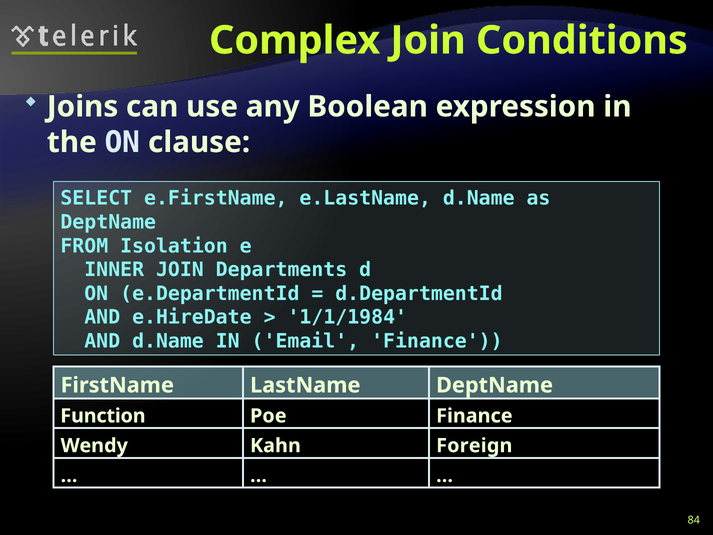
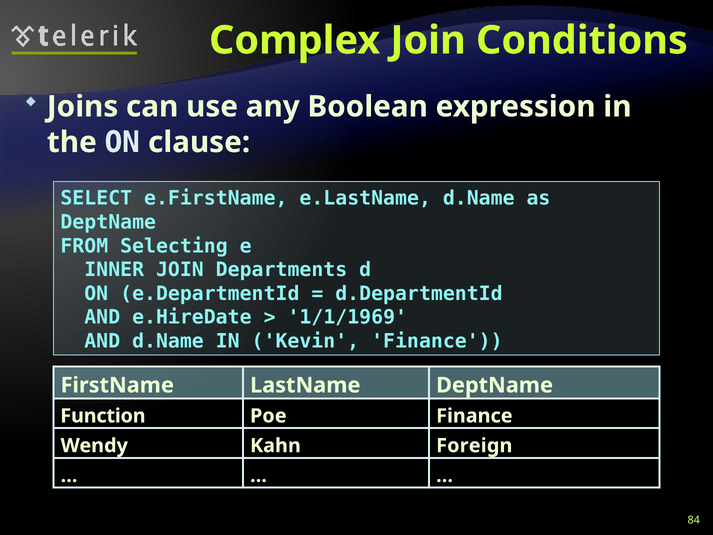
Isolation: Isolation -> Selecting (174, 246)
1/1/1984: 1/1/1984 -> 1/1/1969 (347, 317)
Email: Email -> Kevin (305, 341)
